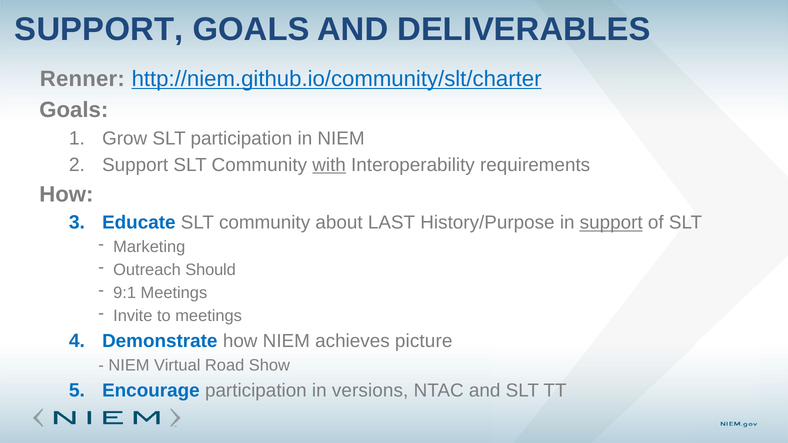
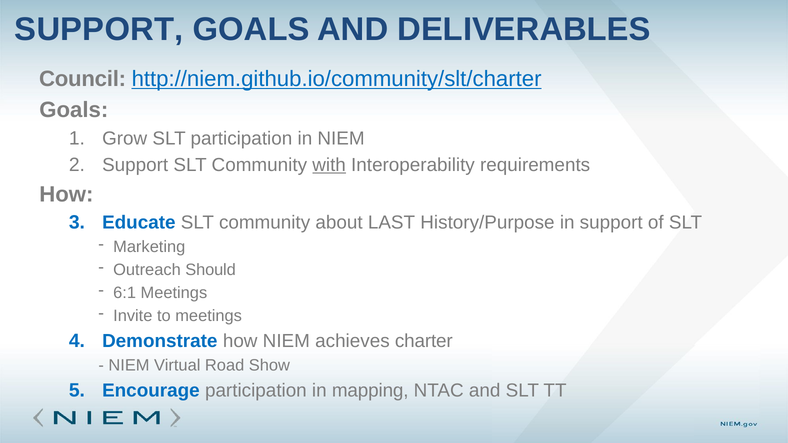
Renner: Renner -> Council (83, 79)
support underline: present -> none (611, 223)
9:1: 9:1 -> 6:1 (125, 293)
picture: picture -> charter (424, 341)
versions: versions -> mapping (370, 391)
